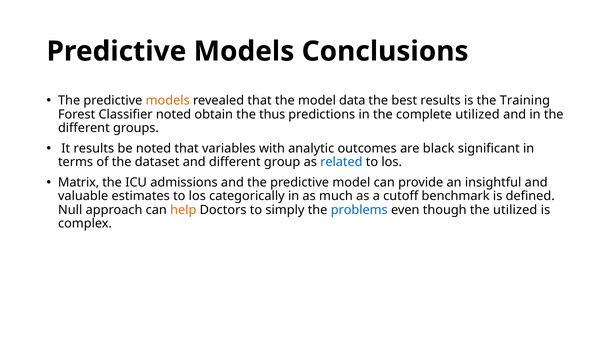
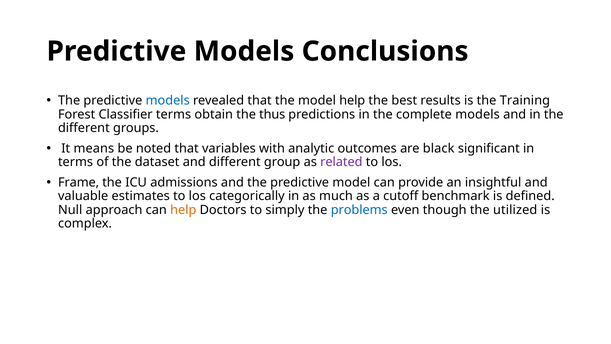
models colour: orange -> blue (168, 101)
model data: data -> help (352, 101)
Classifier noted: noted -> terms (174, 114)
complete utilized: utilized -> models (478, 114)
It results: results -> means (94, 148)
related colour: blue -> purple (341, 162)
Matrix: Matrix -> Frame (79, 182)
